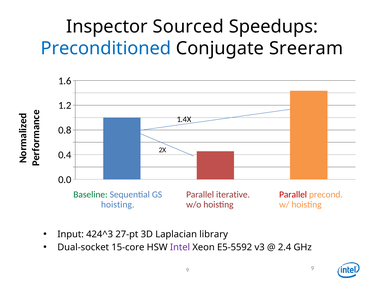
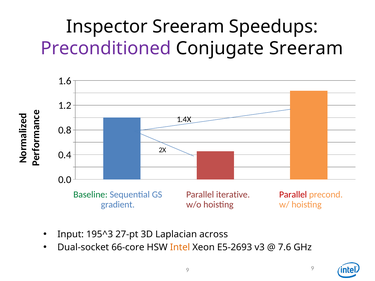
Inspector Sourced: Sourced -> Sreeram (188, 27)
Preconditioned colour: blue -> purple (106, 48)
hoisting: hoisting -> gradient (118, 205)
424^3: 424^3 -> 195^3 (100, 234)
library: library -> across (214, 234)
15-core: 15-core -> 66-core (128, 248)
Intel colour: purple -> orange (180, 248)
E5-5592: E5-5592 -> E5-2693 (235, 248)
2.4: 2.4 -> 7.6 (285, 248)
